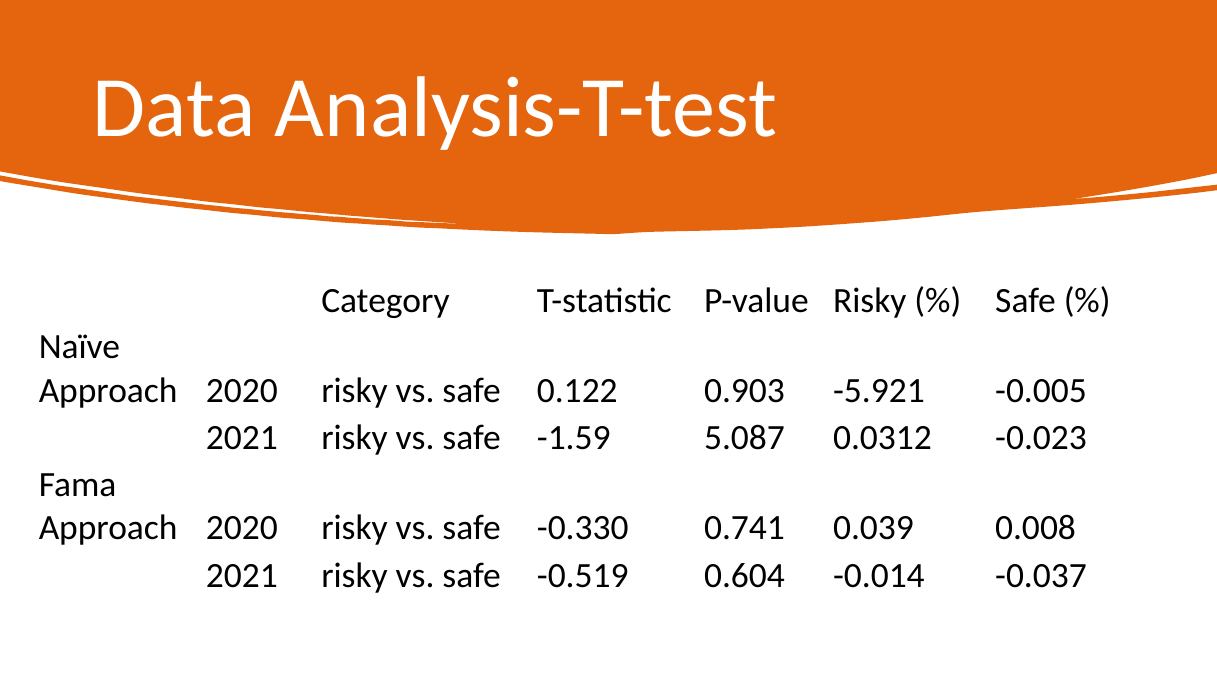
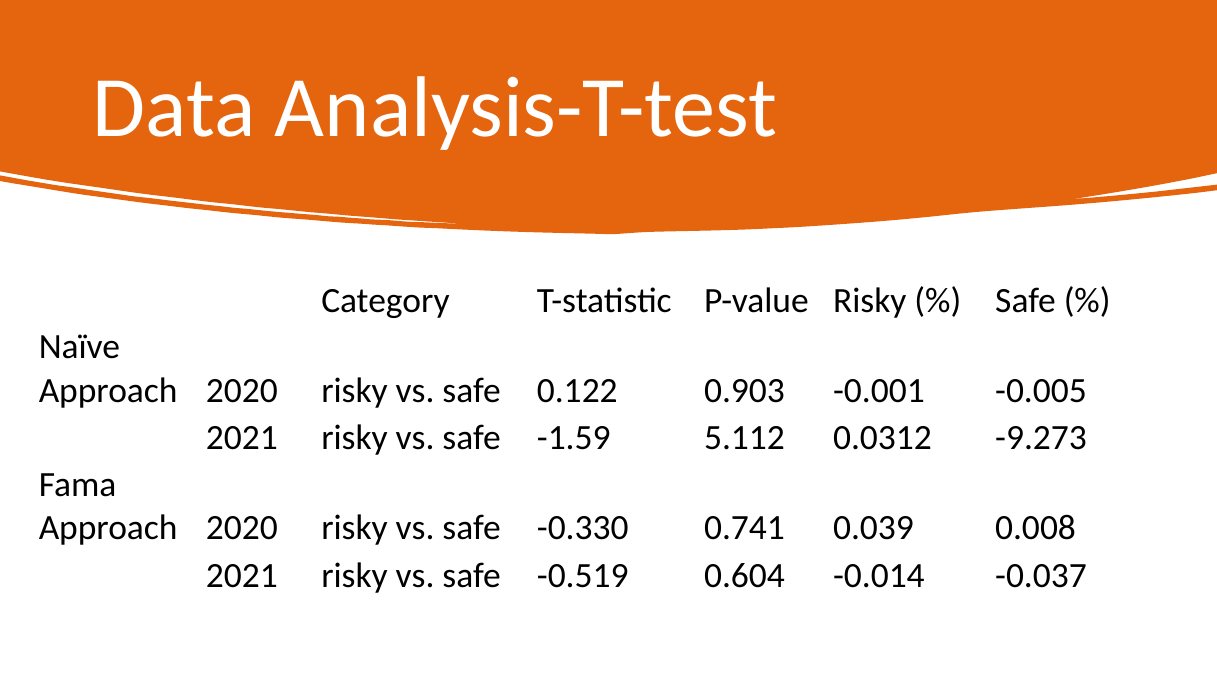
-5.921: -5.921 -> -0.001 (879, 391)
5.087: 5.087 -> 5.112 (744, 438)
-0.023: -0.023 -> -9.273 (1041, 438)
